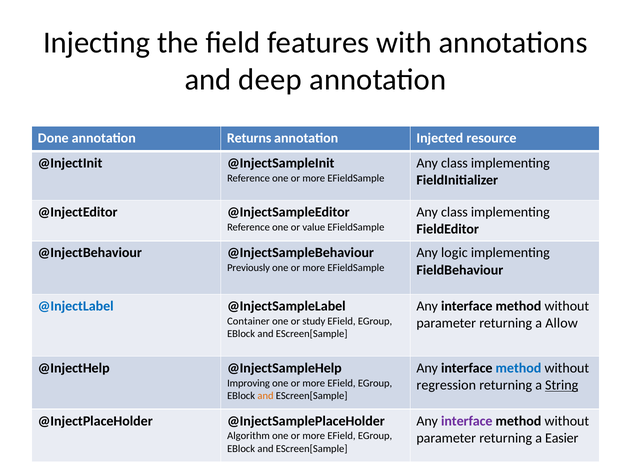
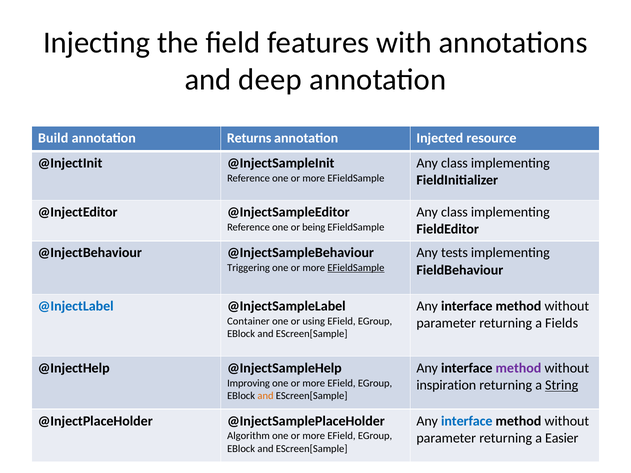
Done: Done -> Build (53, 138)
value: value -> being (314, 227)
logic: logic -> tests (454, 253)
Previously: Previously -> Triggering (249, 268)
EFieldSample underline: none -> present (356, 268)
study: study -> using (314, 321)
Allow: Allow -> Fields (562, 324)
method colour: blue -> purple (518, 368)
regression: regression -> inspiration (446, 385)
interface colour: purple -> blue (467, 421)
